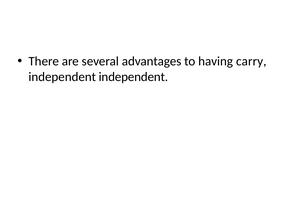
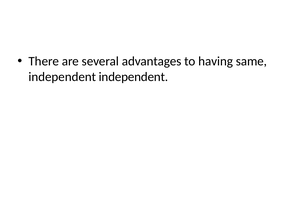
carry: carry -> same (251, 61)
